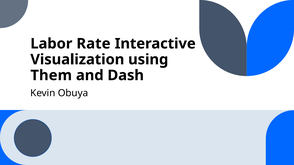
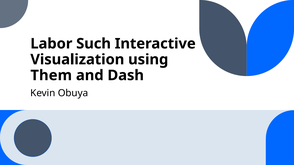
Rate: Rate -> Such (94, 44)
